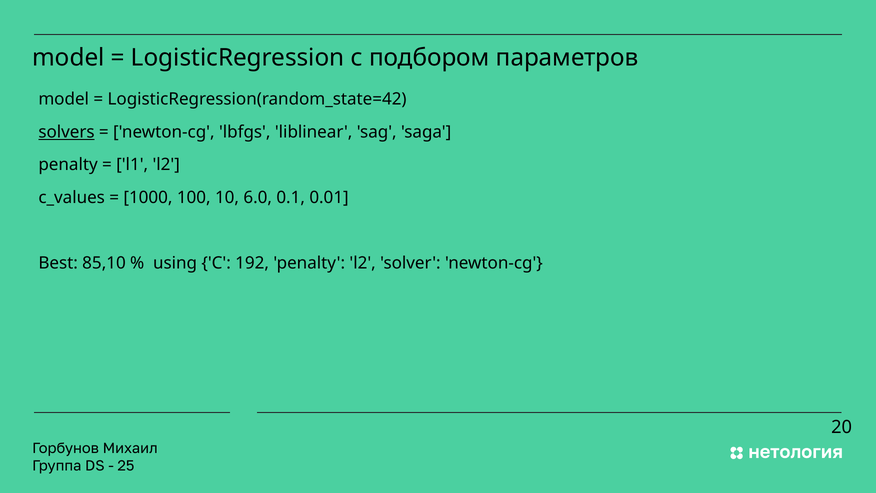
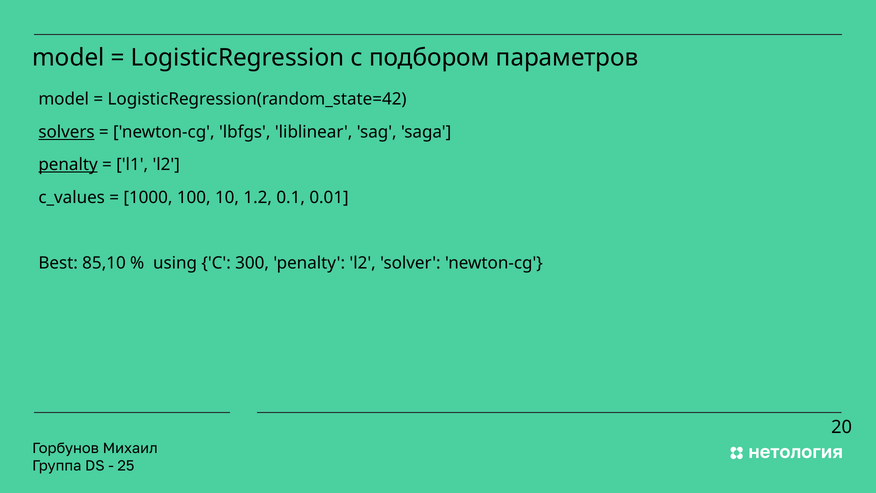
penalty underline: none -> present (68, 165)
6.0: 6.0 -> 1.2 (258, 197)
192: 192 -> 300 (252, 263)
